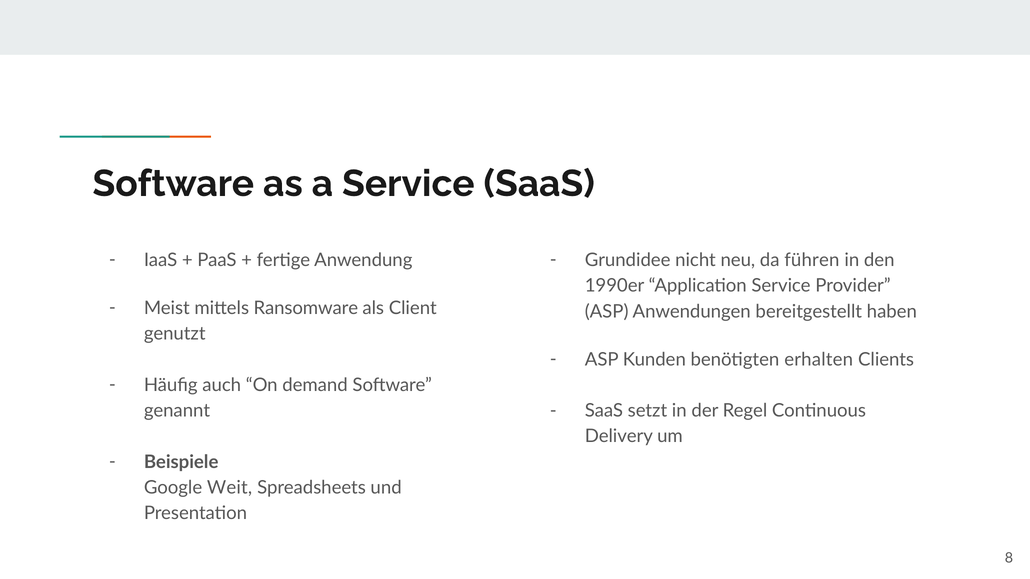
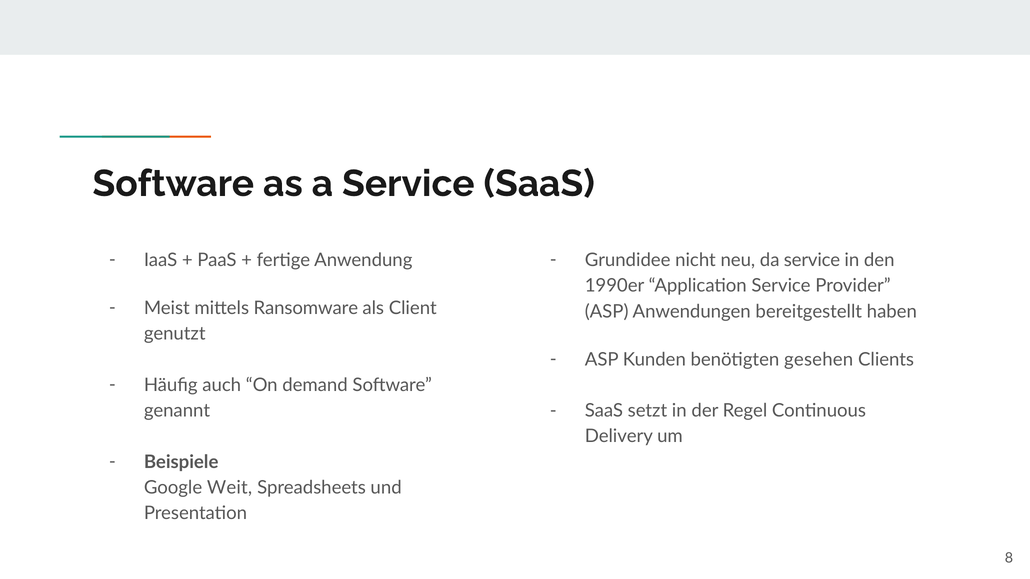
da führen: führen -> service (812, 260)
erhalten: erhalten -> gesehen (819, 360)
